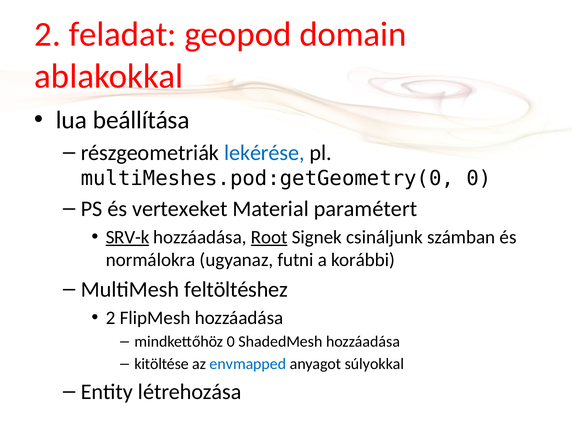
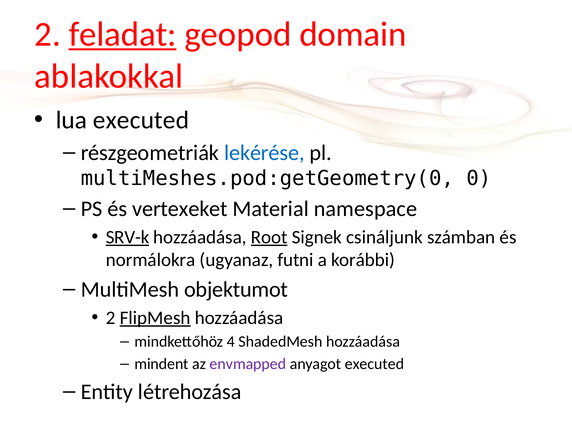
feladat underline: none -> present (123, 34)
lua beállítása: beállítása -> executed (141, 120)
paramétert: paramétert -> namespace (365, 209)
feltöltéshez: feltöltéshez -> objektumot (236, 289)
FlipMesh underline: none -> present (155, 318)
mindkettőhöz 0: 0 -> 4 (231, 342)
kitöltése: kitöltése -> mindent (162, 364)
envmapped colour: blue -> purple (248, 364)
anyagot súlyokkal: súlyokkal -> executed (374, 364)
